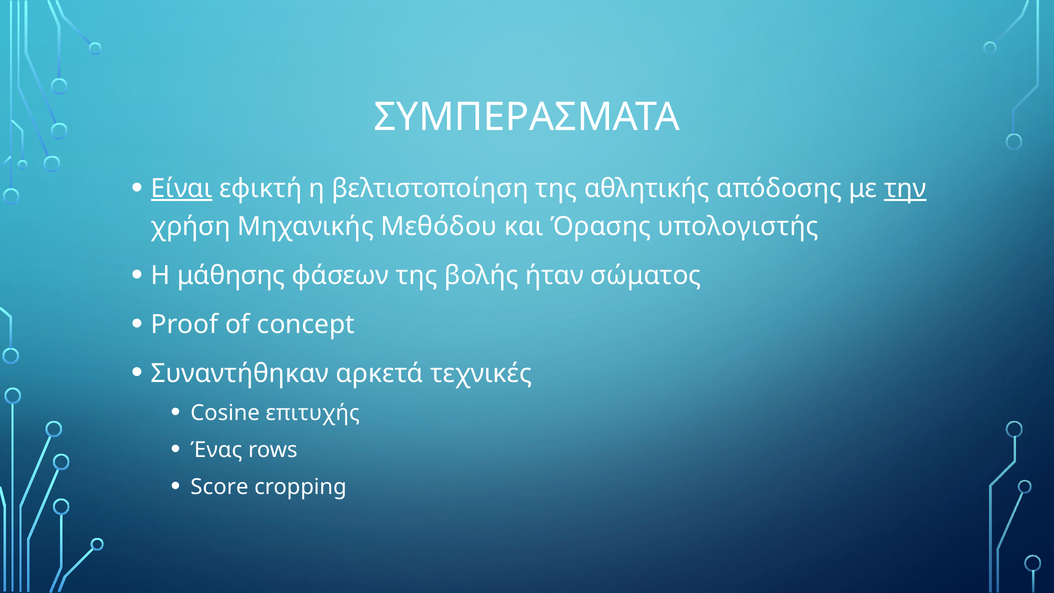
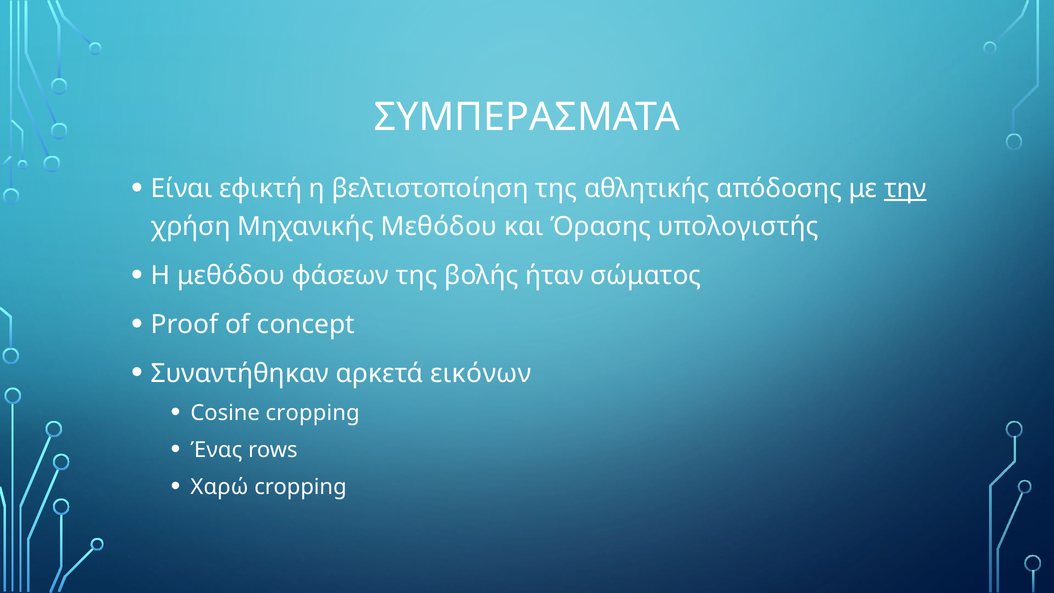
Είναι underline: present -> none (182, 189)
Η μάθησης: μάθησης -> μεθόδου (231, 275)
τεχνικές: τεχνικές -> εικόνων (481, 373)
Cosine επιτυχής: επιτυχής -> cropping (313, 413)
Score: Score -> Χαρώ (219, 487)
